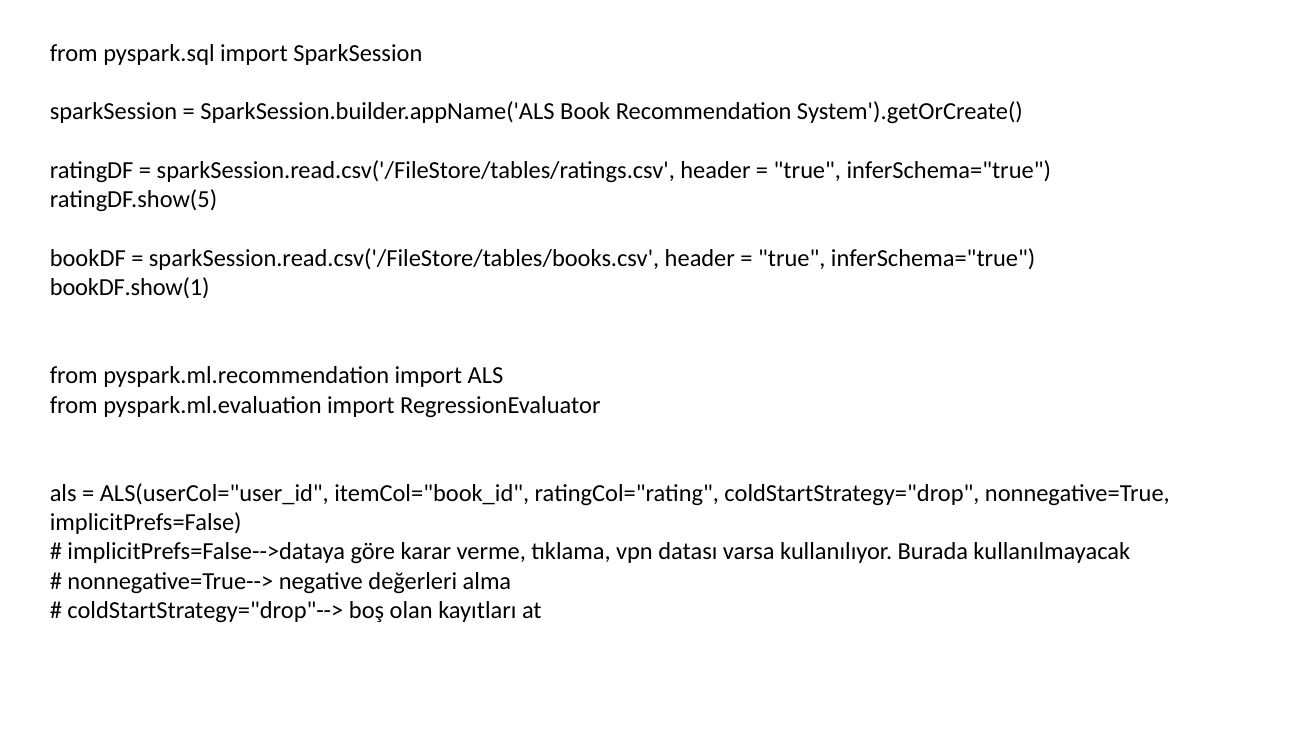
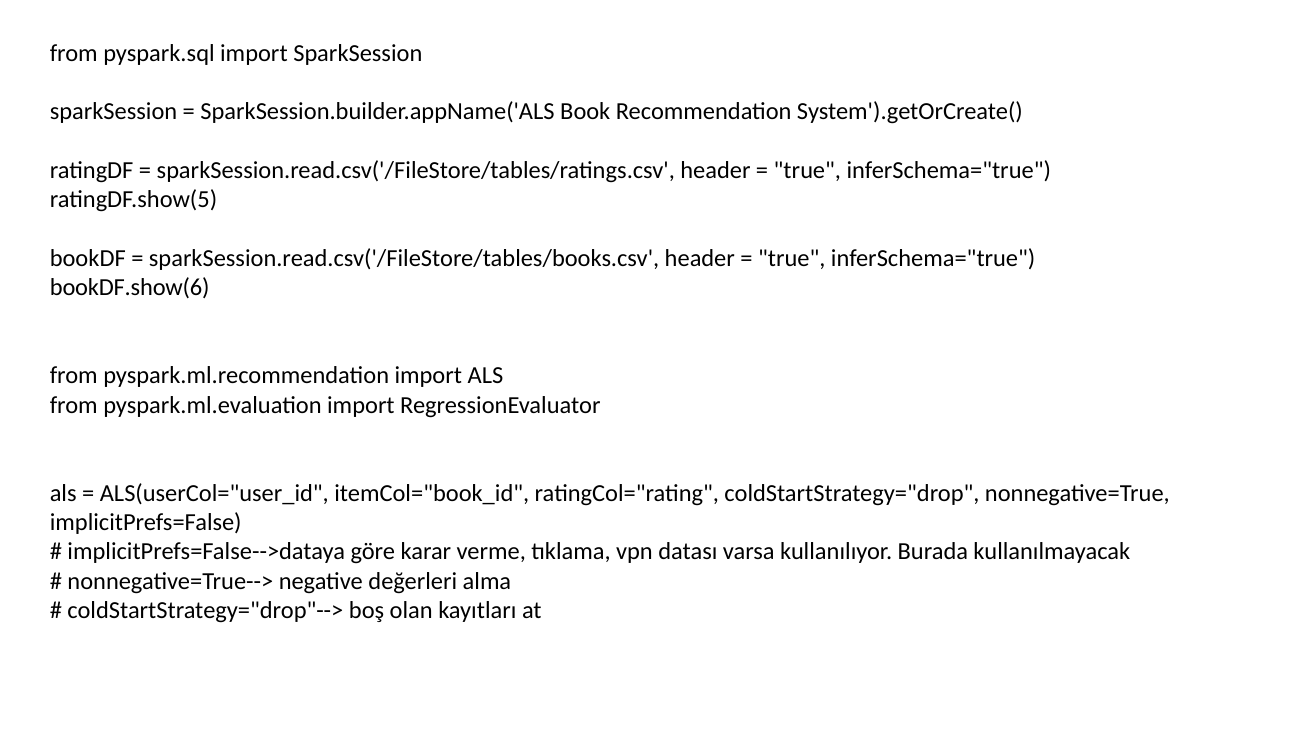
bookDF.show(1: bookDF.show(1 -> bookDF.show(6 (130, 288)
